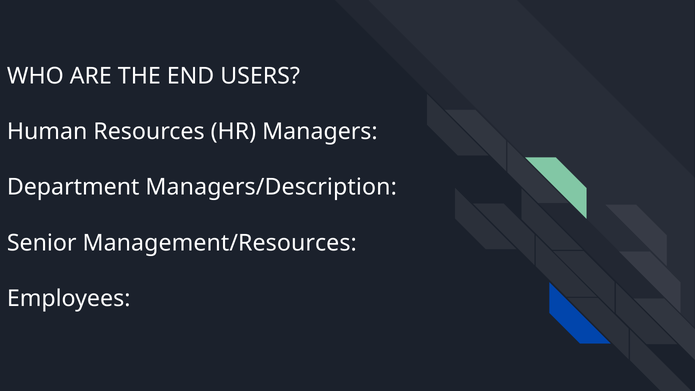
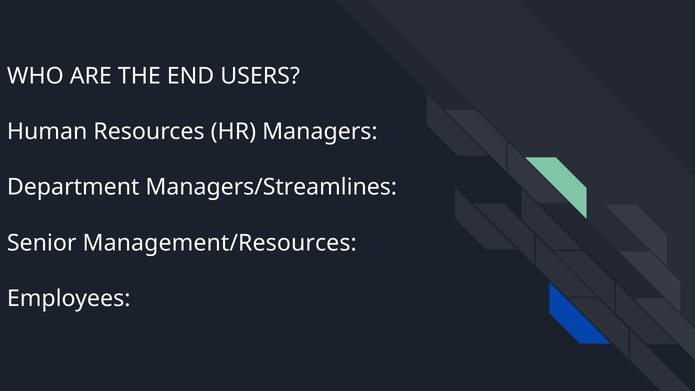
Managers/Description: Managers/Description -> Managers/Streamlines (271, 187)
